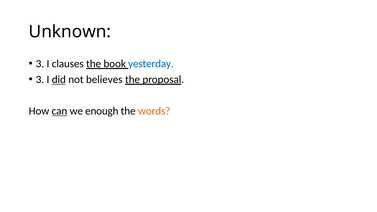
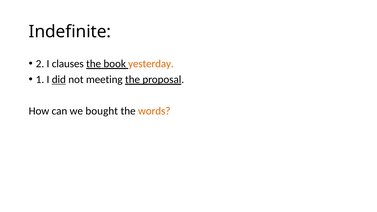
Unknown: Unknown -> Indefinite (70, 32)
3: 3 -> 2 (40, 64)
yesterday colour: blue -> orange (151, 64)
3: 3 -> 1 (40, 80)
believes: believes -> meeting (104, 80)
can underline: present -> none (59, 111)
enough: enough -> bought (102, 111)
